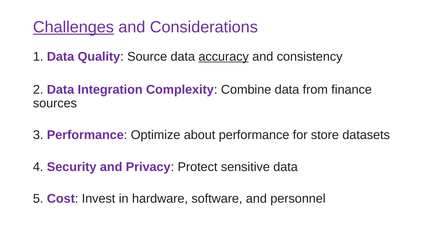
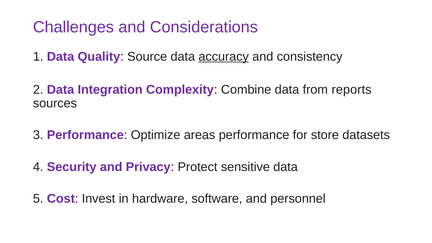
Challenges underline: present -> none (73, 27)
finance: finance -> reports (352, 90)
about: about -> areas (200, 135)
